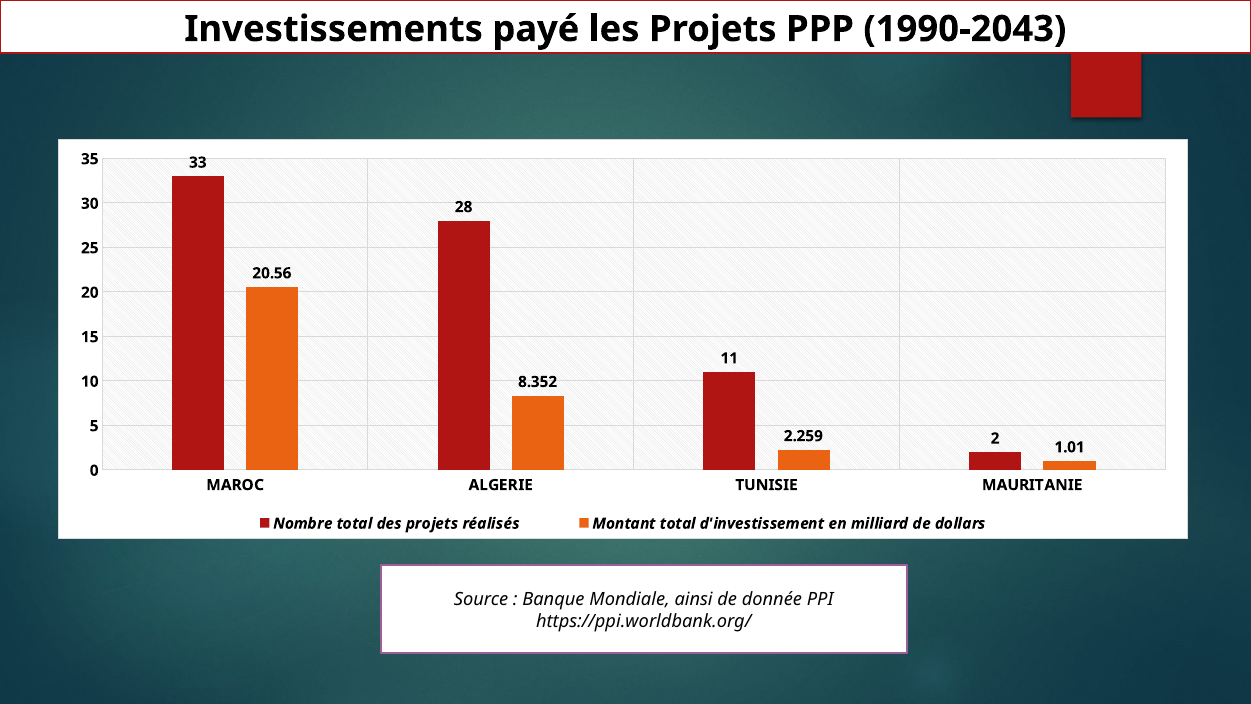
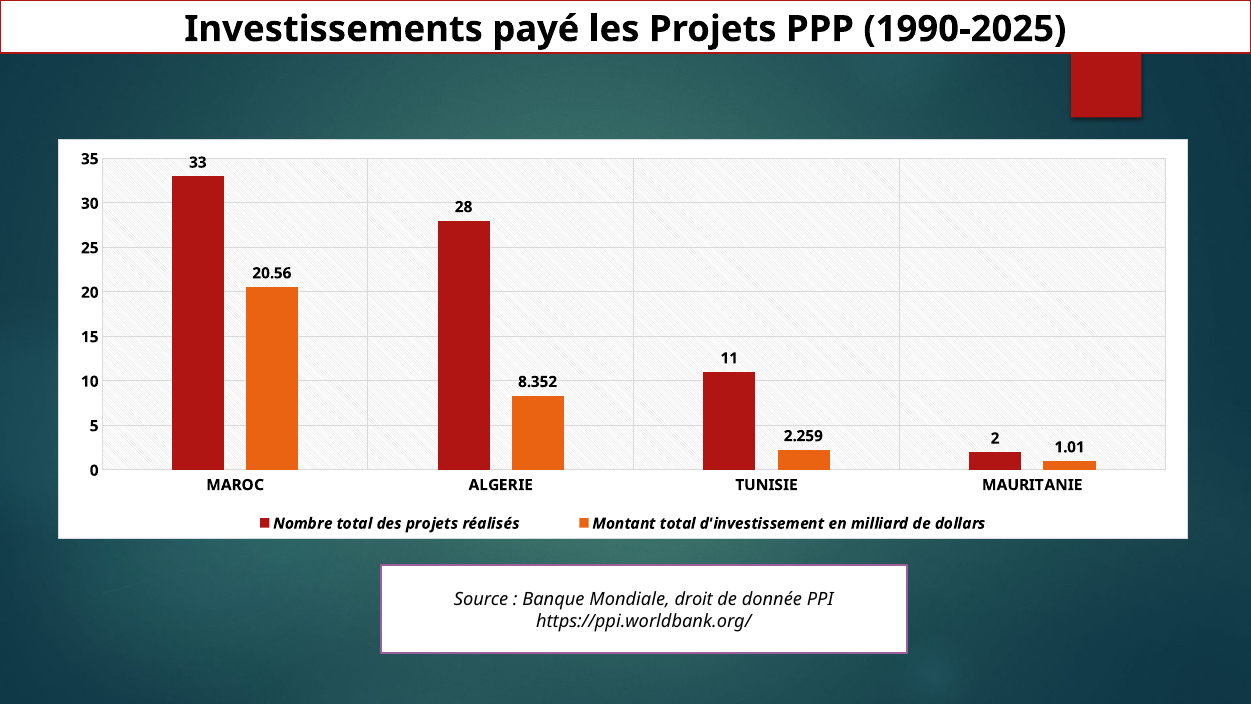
1990-2043: 1990-2043 -> 1990-2025 (965, 29)
ainsi: ainsi -> droit (694, 599)
